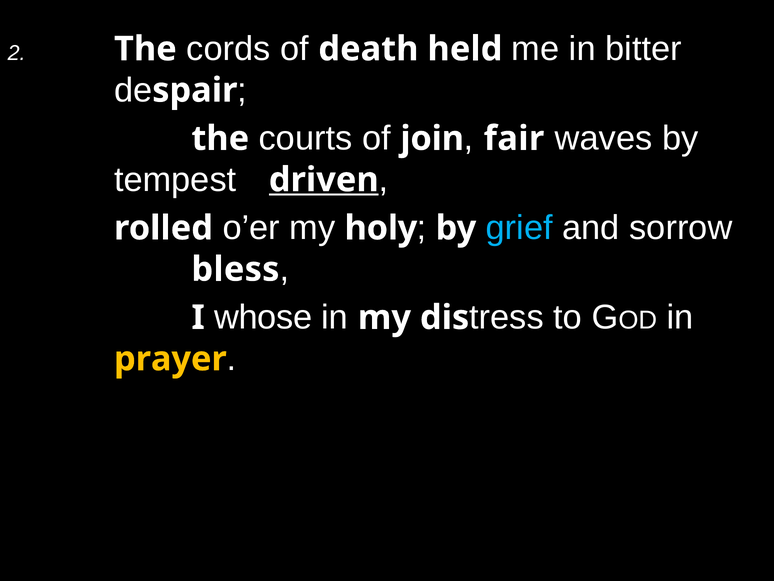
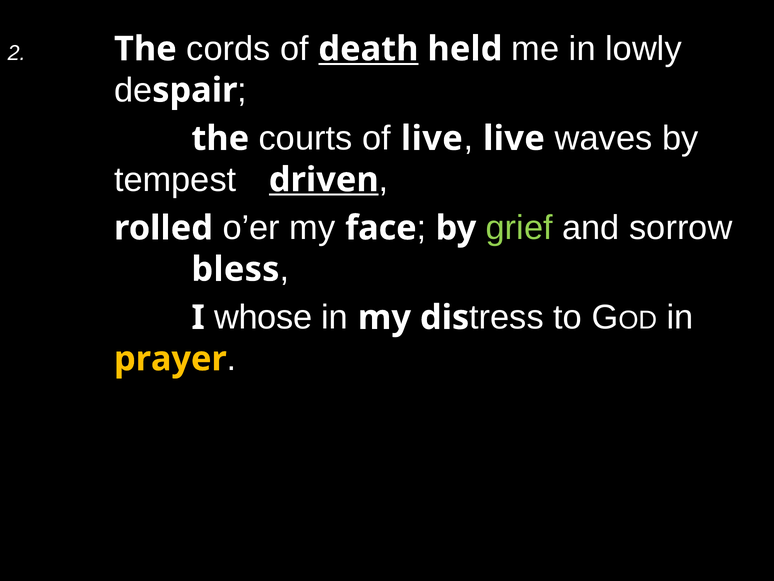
death underline: none -> present (368, 49)
bitter: bitter -> lowly (644, 49)
of join: join -> live (432, 138)
fair: fair -> live (514, 138)
holy: holy -> face (381, 228)
grief colour: light blue -> light green (519, 228)
